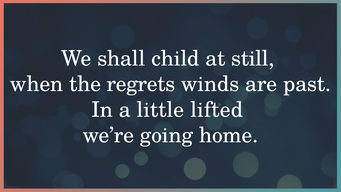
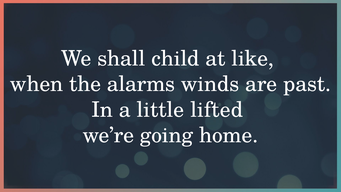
still: still -> like (253, 58)
regrets: regrets -> alarms (141, 84)
